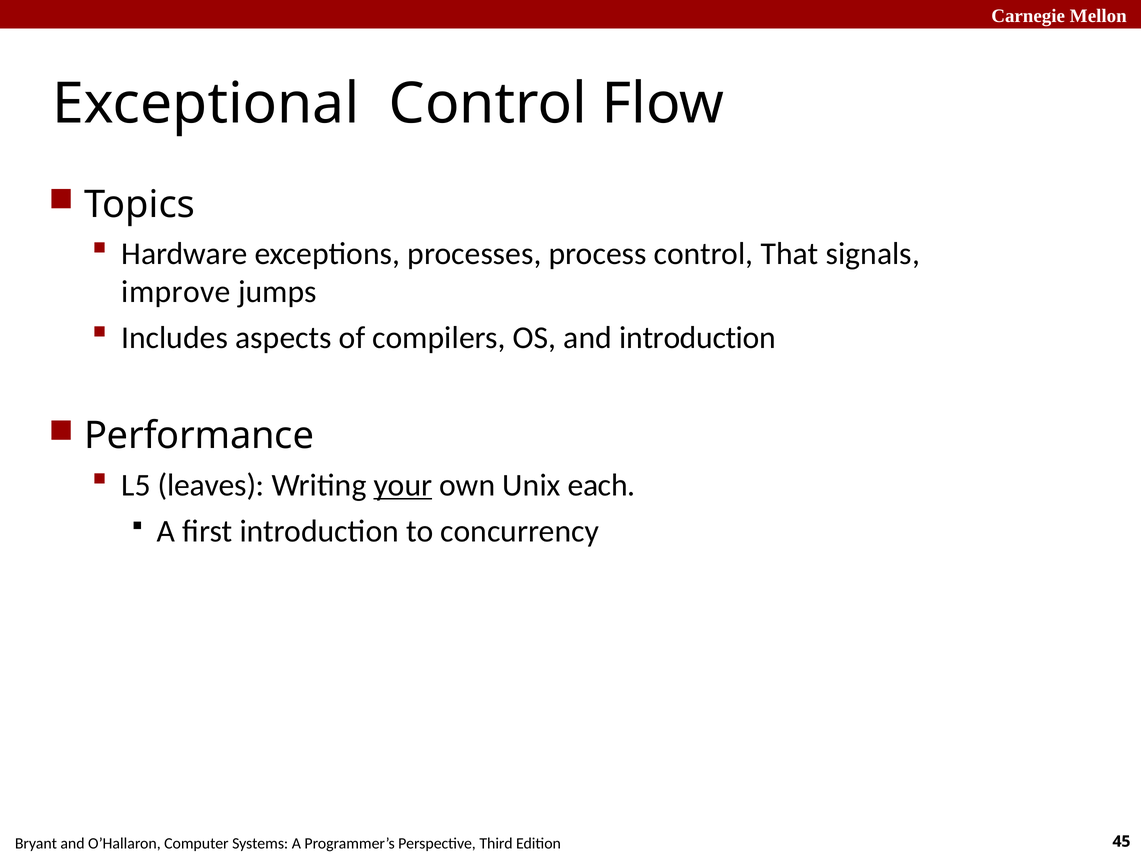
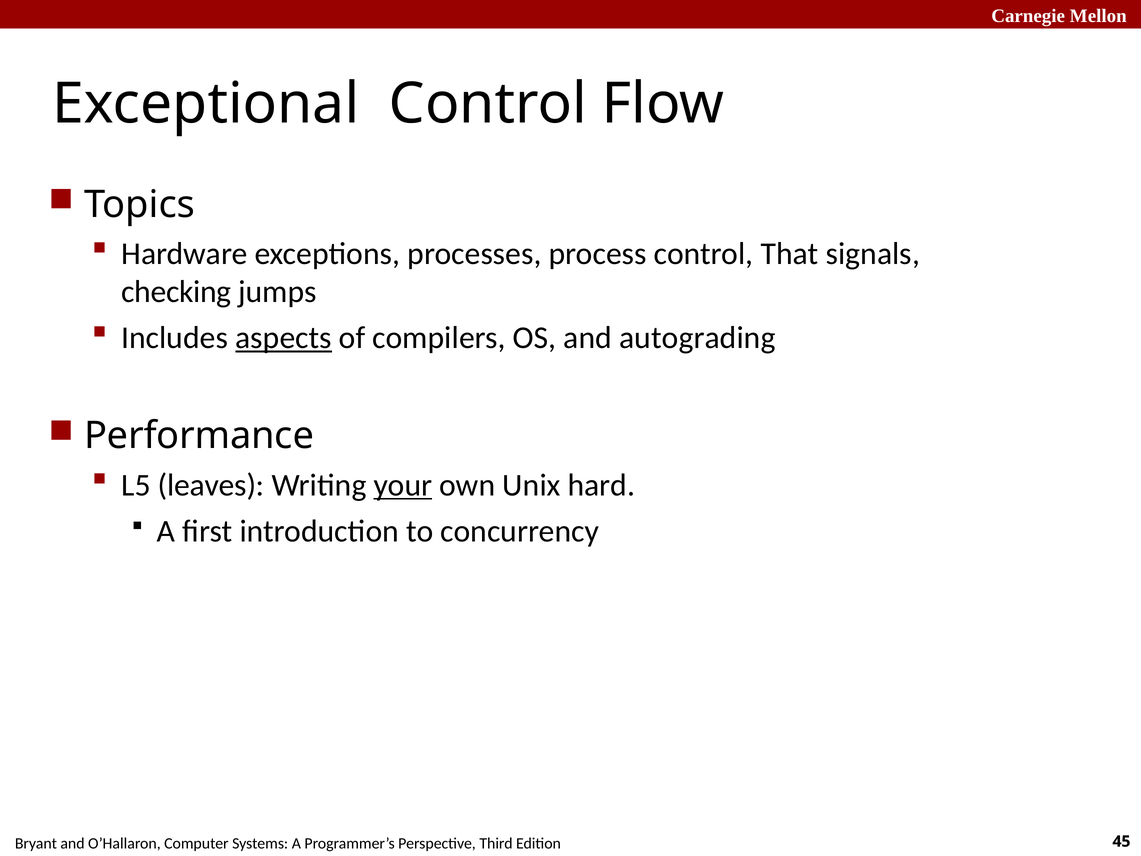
improve: improve -> checking (176, 292)
aspects underline: none -> present (284, 338)
and introduction: introduction -> autograding (697, 338)
each: each -> hard (601, 485)
